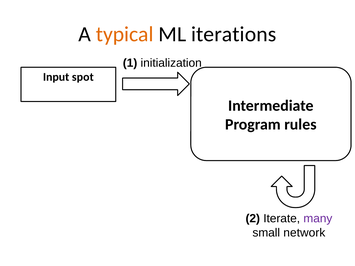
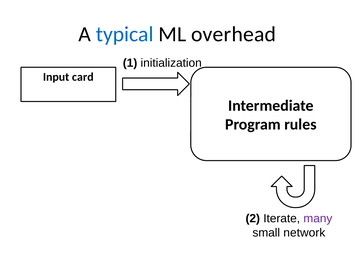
typical colour: orange -> blue (125, 34)
iterations: iterations -> overhead (234, 34)
spot: spot -> card (83, 77)
